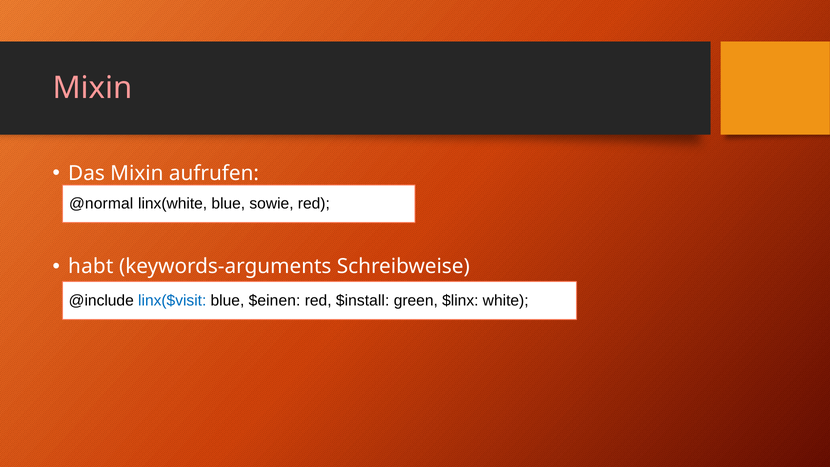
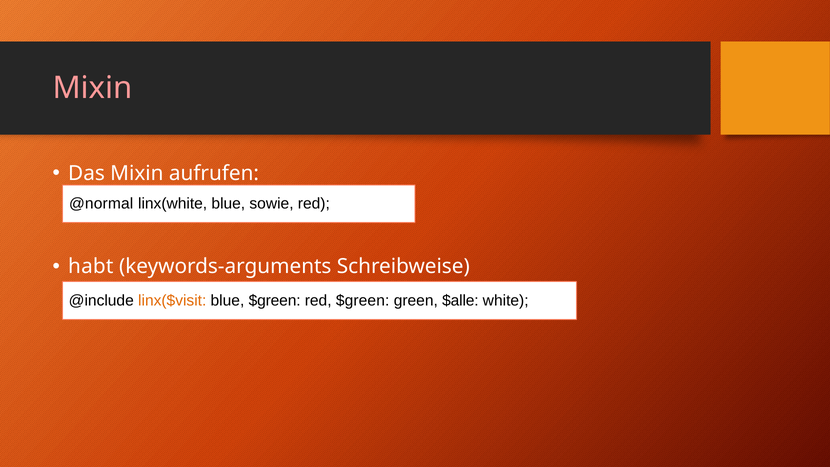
linx($visit colour: blue -> orange (172, 300)
blue $einen: $einen -> $green (275, 300)
red $install: $install -> $green (363, 300)
$linx: $linx -> $alle (460, 300)
